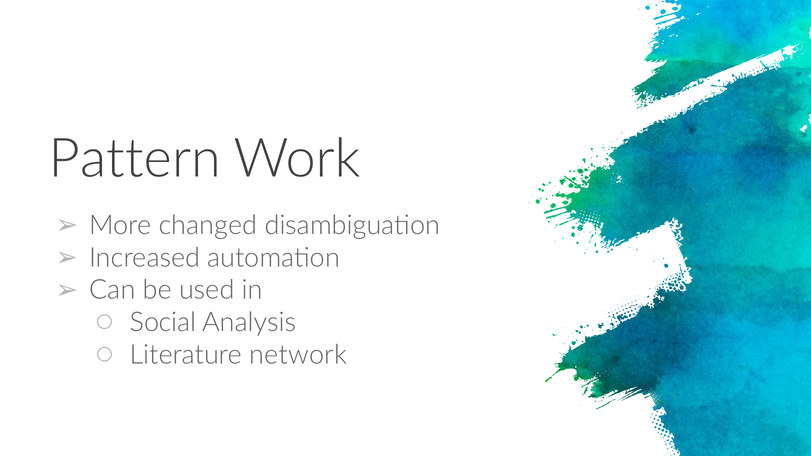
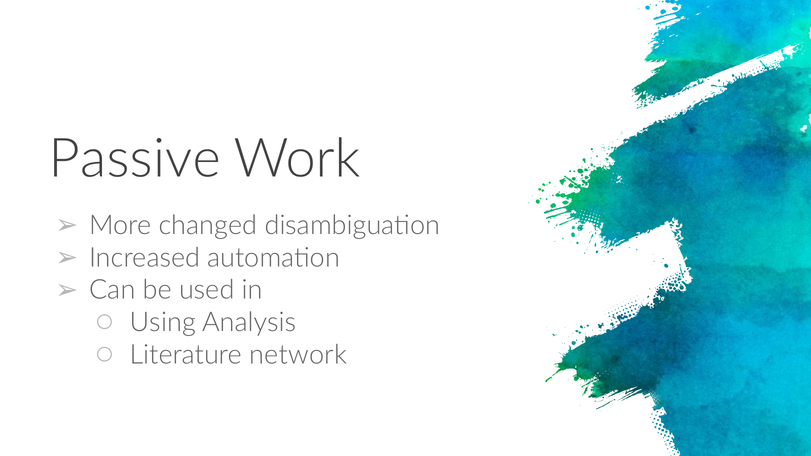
Pattern: Pattern -> Passive (135, 159)
Social: Social -> Using (163, 323)
